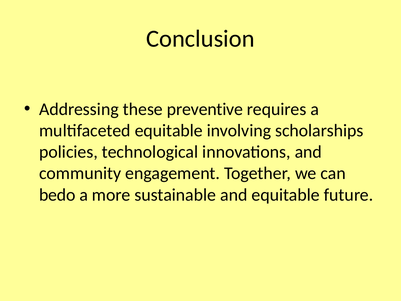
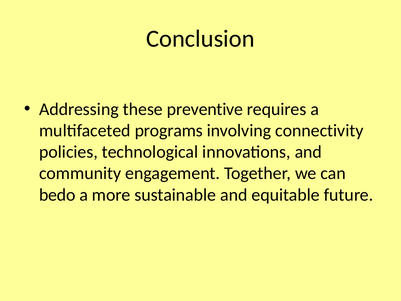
multifaceted equitable: equitable -> programs (169, 130)
scholarships: scholarships -> connectivity (319, 130)
